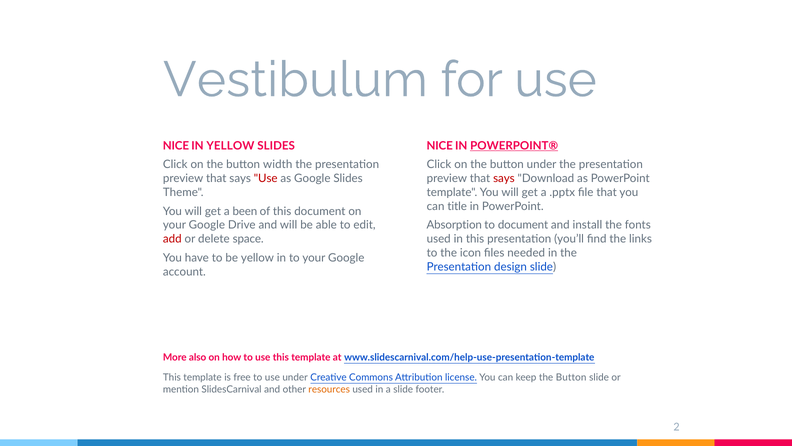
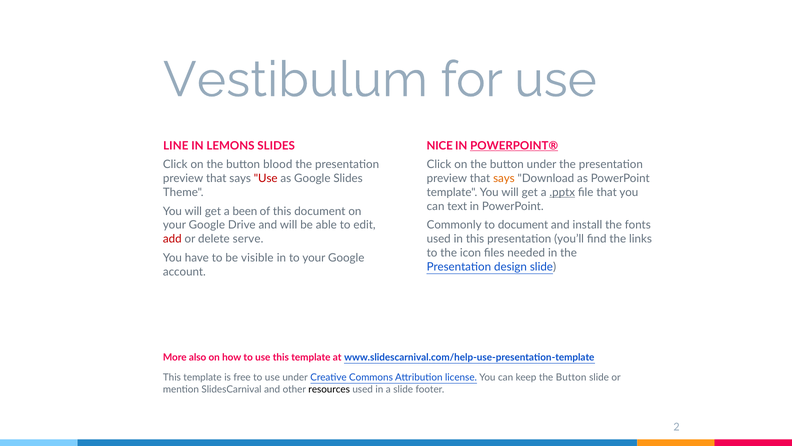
NICE: NICE -> LINE (176, 146)
IN YELLOW: YELLOW -> LEMONS (230, 146)
width: width -> blood (278, 164)
says colour: red -> orange (504, 178)
.pptx underline: none -> present (562, 192)
title: title -> text (457, 206)
Absorption: Absorption -> Commonly (454, 225)
space: space -> serve (248, 239)
be yellow: yellow -> visible (257, 258)
resources colour: orange -> black (329, 389)
